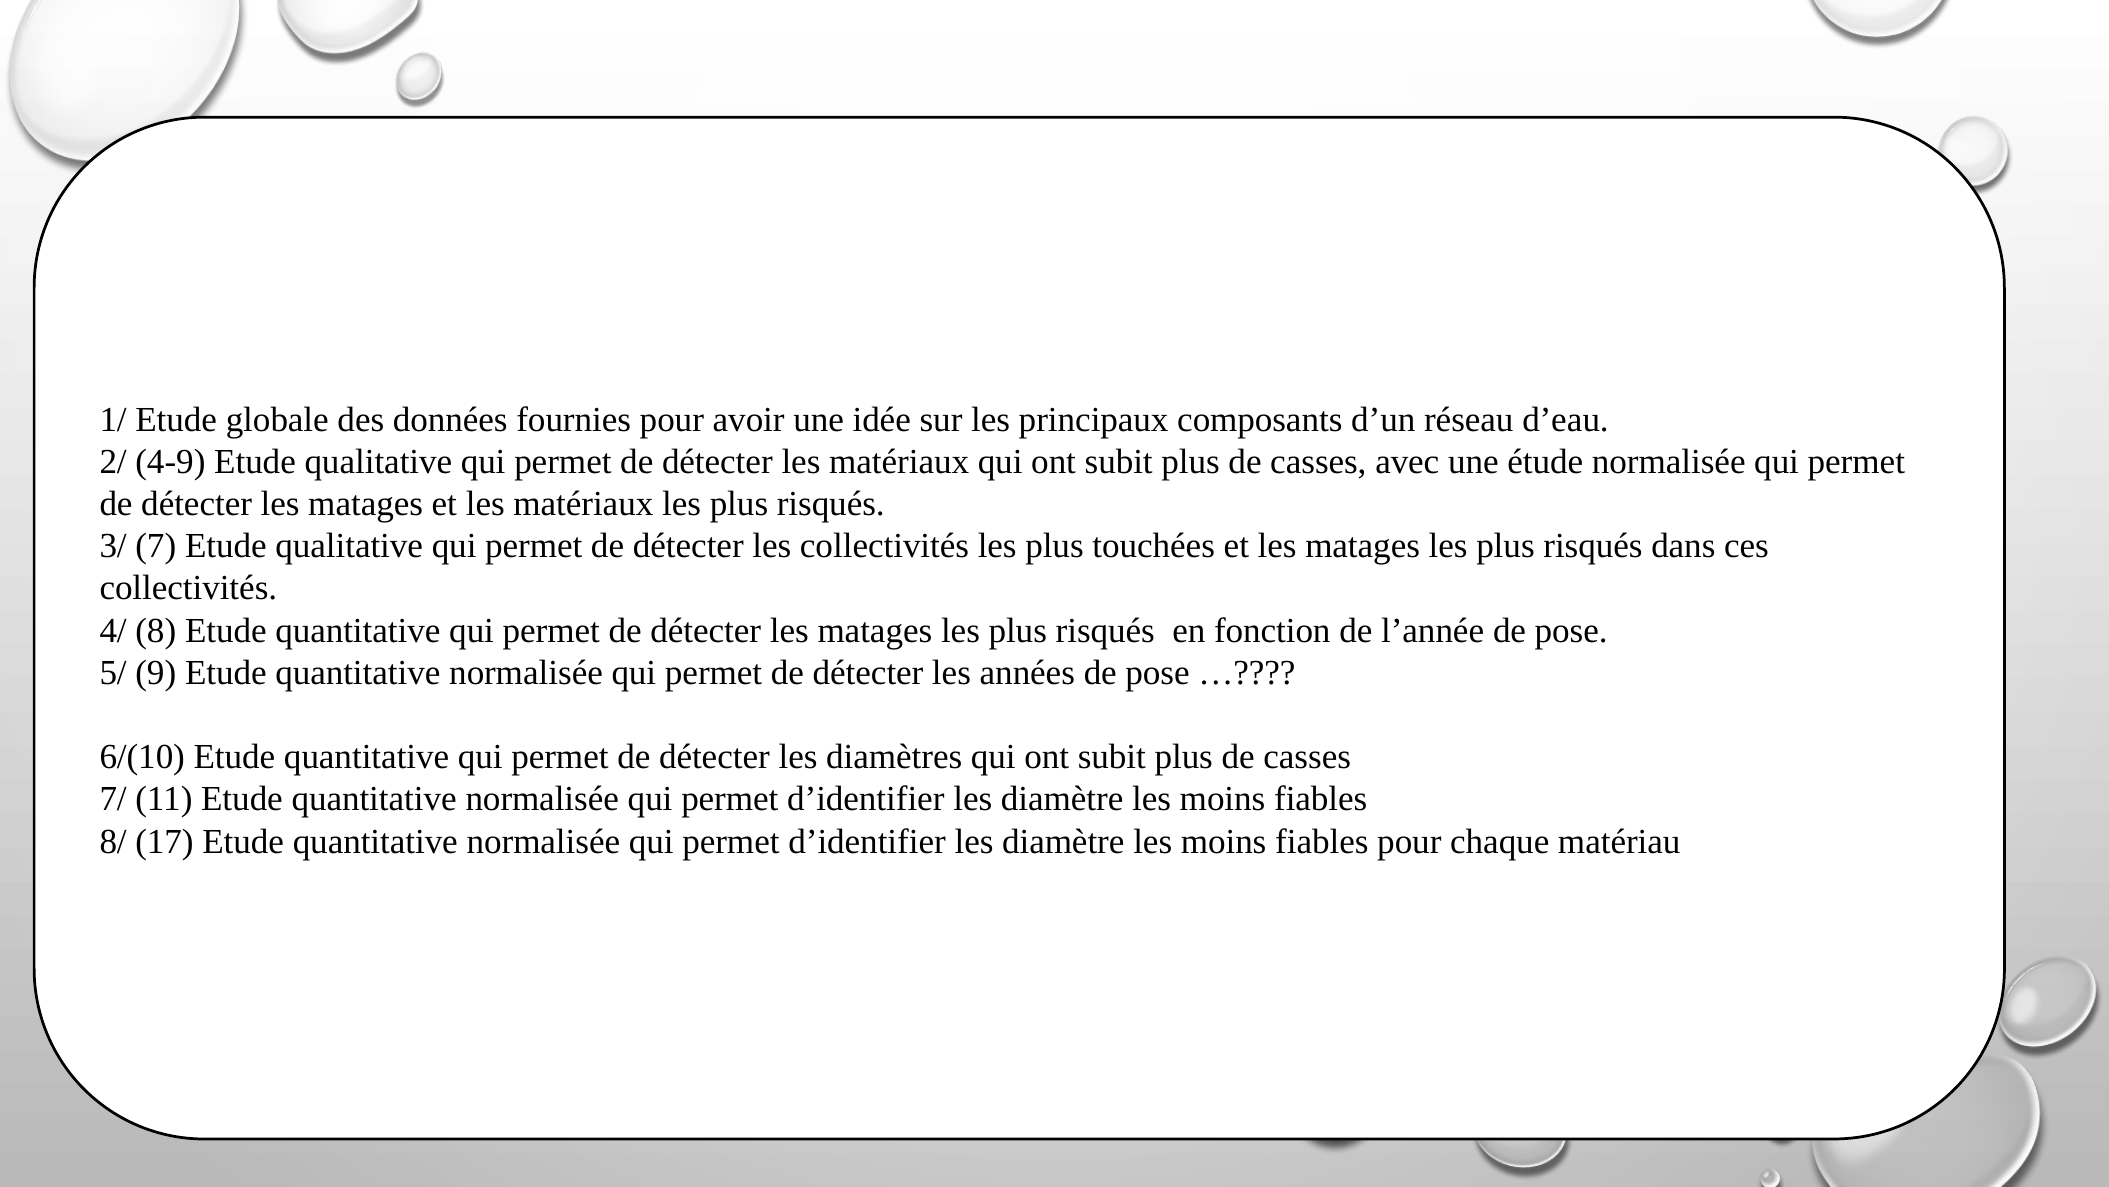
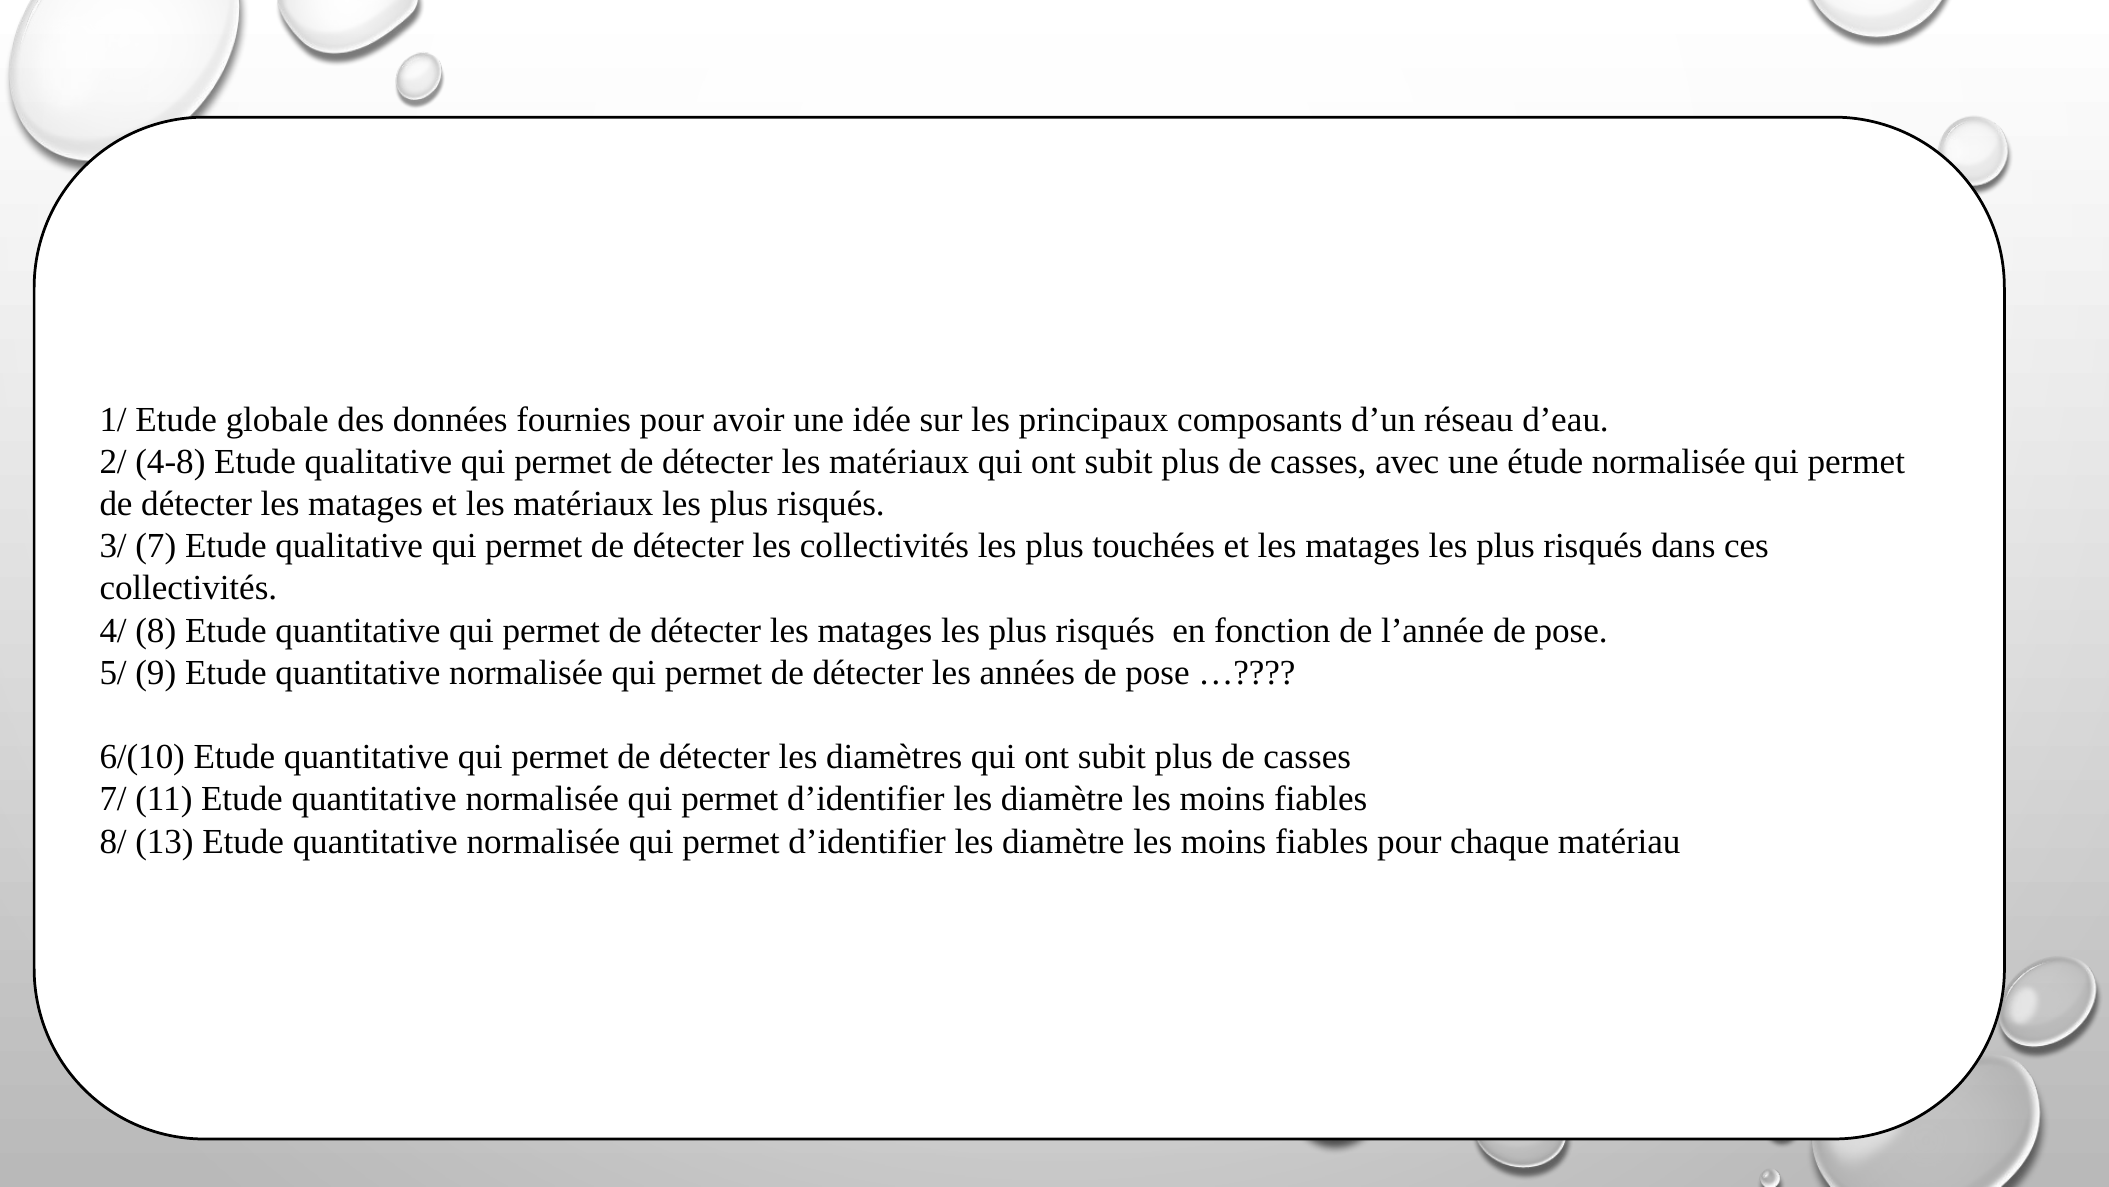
4-9: 4-9 -> 4-8 (170, 461)
17: 17 -> 13 (164, 841)
